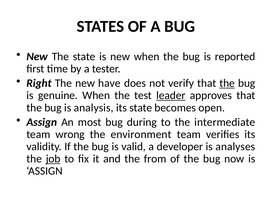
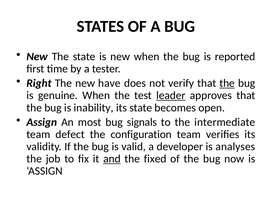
analysis: analysis -> inability (94, 108)
during: during -> signals (142, 122)
wrong: wrong -> defect (70, 134)
environment: environment -> configuration (141, 134)
job underline: present -> none (53, 159)
and underline: none -> present (112, 159)
from: from -> fixed (155, 159)
